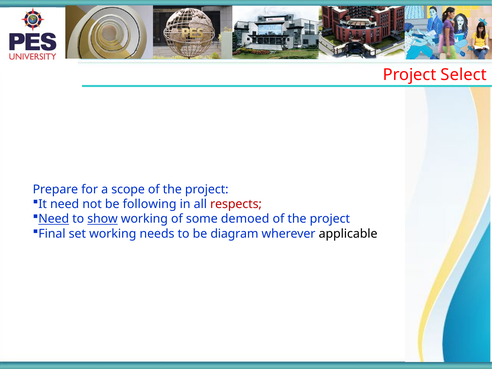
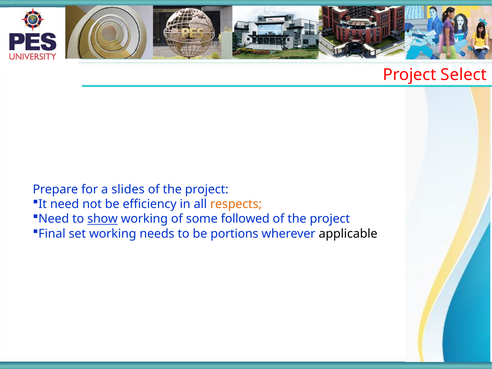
scope: scope -> slides (128, 189)
following: following -> efficiency (150, 204)
respects colour: red -> orange (236, 204)
Need underline: present -> none (54, 219)
demoed: demoed -> followed (245, 219)
diagram: diagram -> portions (234, 234)
